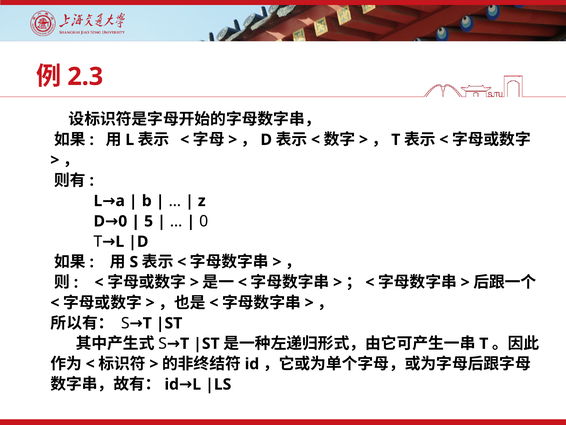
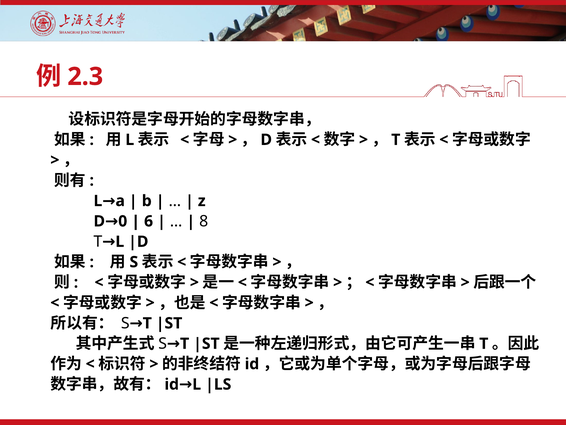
0: 0 -> 8 (204, 221)
5: 5 -> 6 (149, 221)
